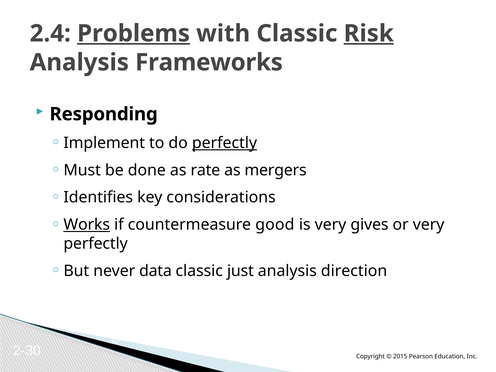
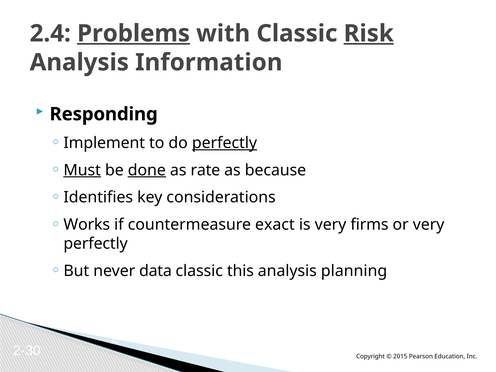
Frameworks: Frameworks -> Information (209, 62)
Must underline: none -> present (82, 170)
done underline: none -> present (147, 170)
mergers: mergers -> because (275, 170)
Works underline: present -> none (87, 225)
good: good -> exact (275, 225)
gives: gives -> firms (369, 225)
just: just -> this (240, 271)
direction: direction -> planning (354, 271)
